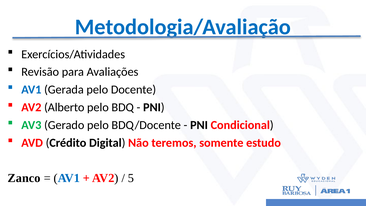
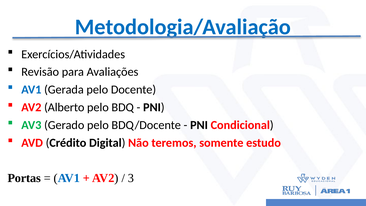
Zanco: Zanco -> Portas (24, 178)
5: 5 -> 3 (131, 178)
